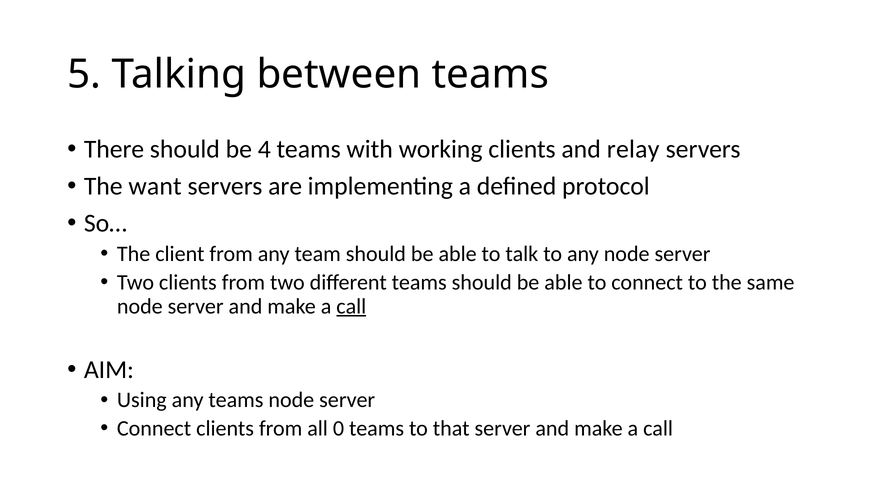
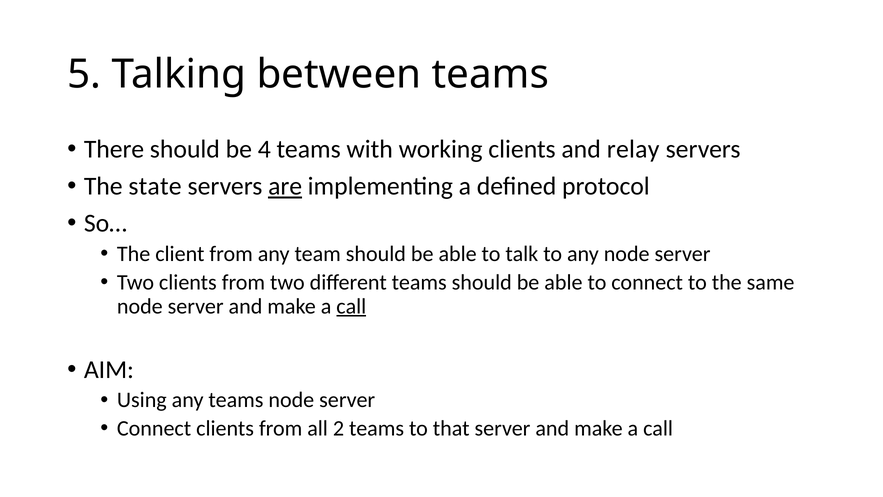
want: want -> state (155, 186)
are underline: none -> present (285, 186)
0: 0 -> 2 (339, 428)
